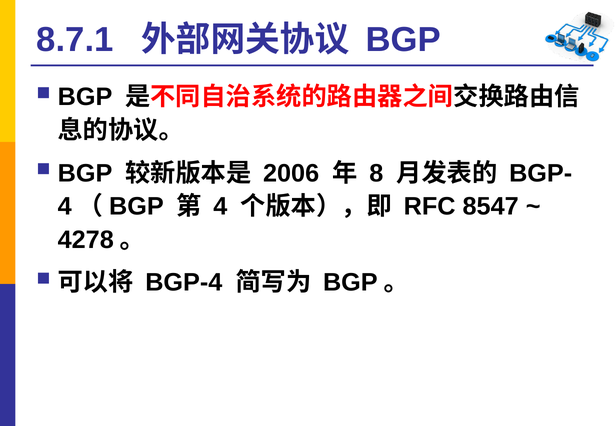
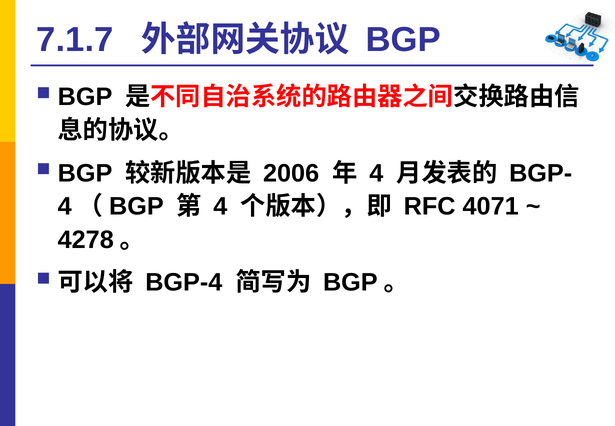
8.7.1: 8.7.1 -> 7.1.7 (75, 40)
8: 8 -> 4 (376, 173)
8547: 8547 -> 4071 (491, 206)
